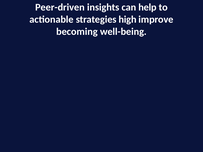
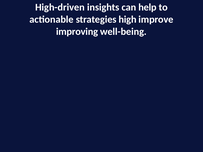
Peer-driven: Peer-driven -> High-driven (60, 7)
becoming: becoming -> improving (77, 32)
